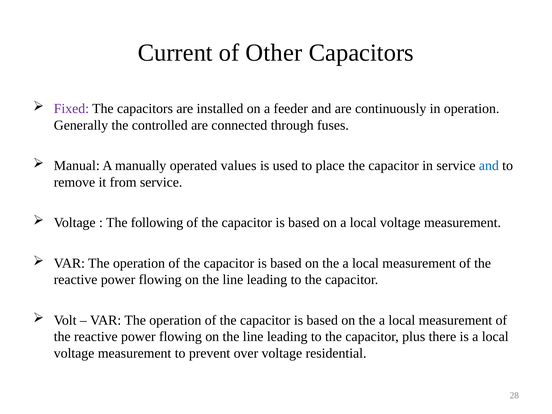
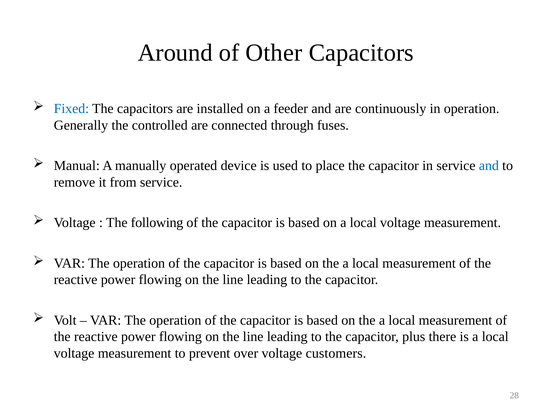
Current: Current -> Around (175, 53)
Fixed colour: purple -> blue (71, 109)
values: values -> device (239, 166)
residential: residential -> customers (336, 353)
